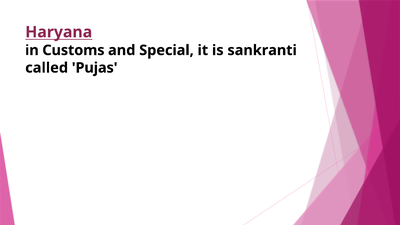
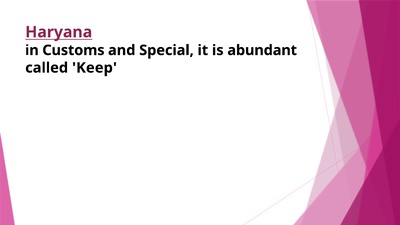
sankranti: sankranti -> abundant (262, 50)
Pujas: Pujas -> Keep (94, 68)
